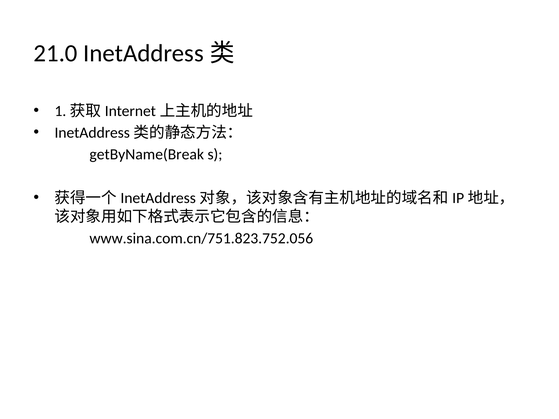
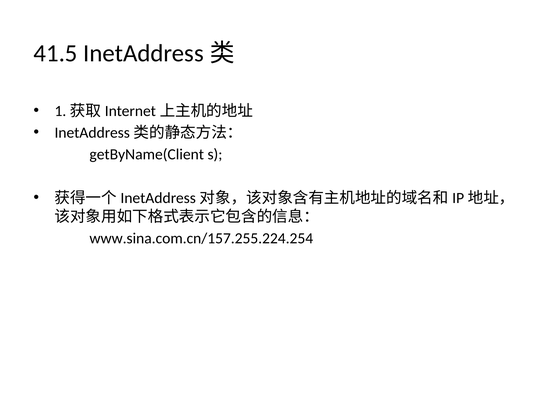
21.0: 21.0 -> 41.5 (56, 53)
getByName(Break: getByName(Break -> getByName(Client (147, 155)
www.sina.com.cn/751.823.752.056: www.sina.com.cn/751.823.752.056 -> www.sina.com.cn/157.255.224.254 (201, 239)
